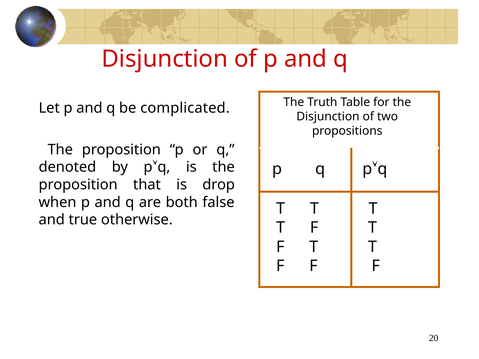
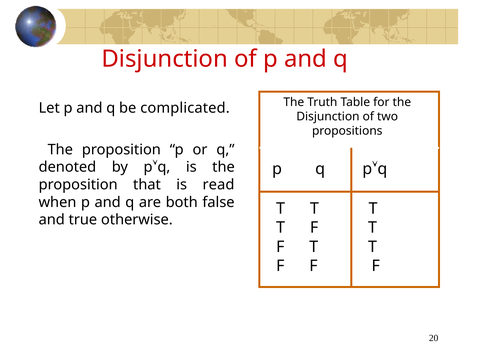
drop: drop -> read (218, 185)
